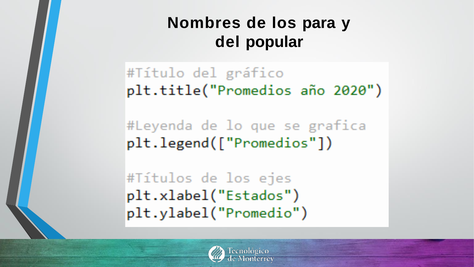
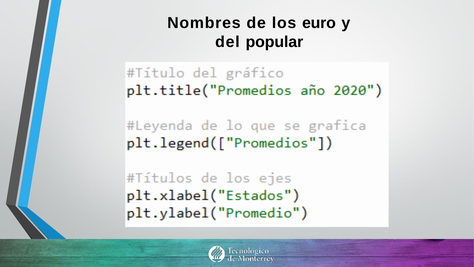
para: para -> euro (319, 23)
